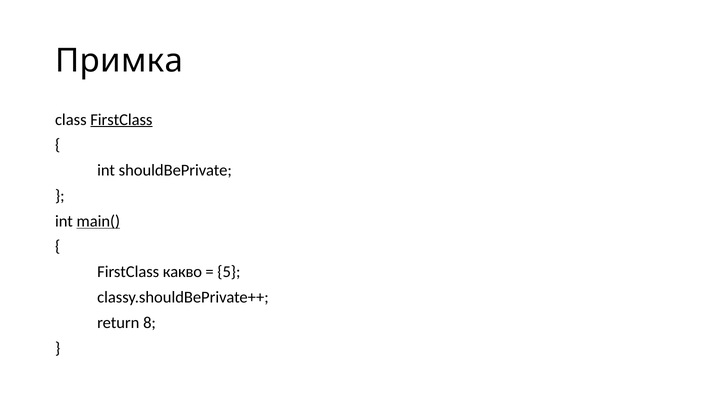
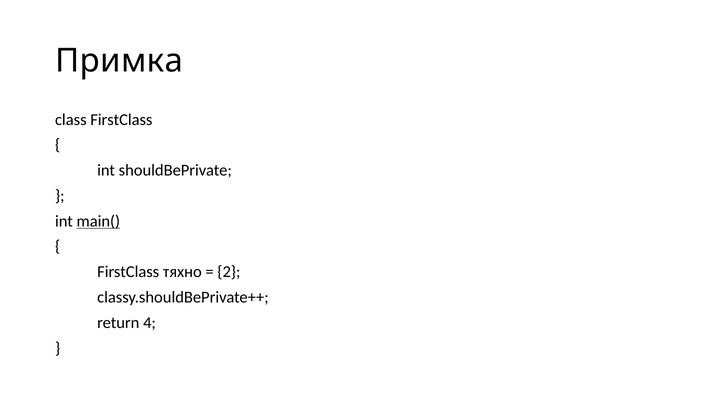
FirstClass underline: present -> none (121, 120)
какво: какво -> тяхно (182, 272)
5: 5 -> 2 (229, 272)
8: 8 -> 4 (150, 323)
